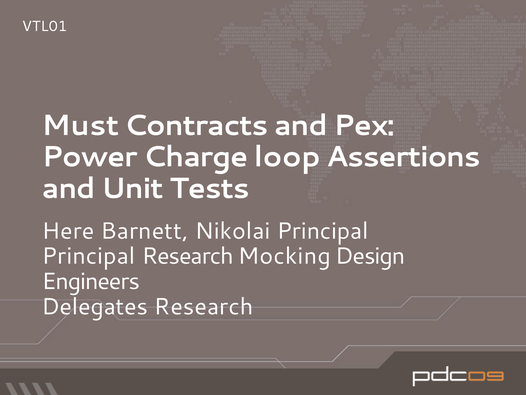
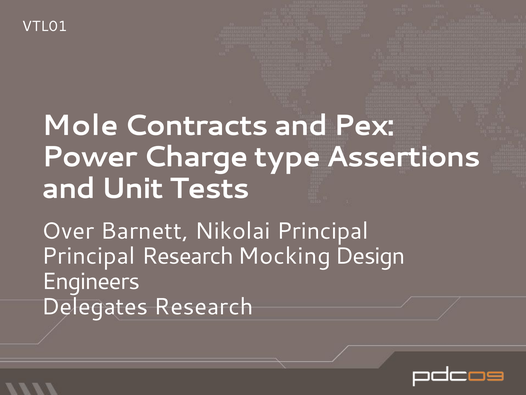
Must: Must -> Mole (80, 125)
loop: loop -> type (287, 157)
Here: Here -> Over (68, 231)
